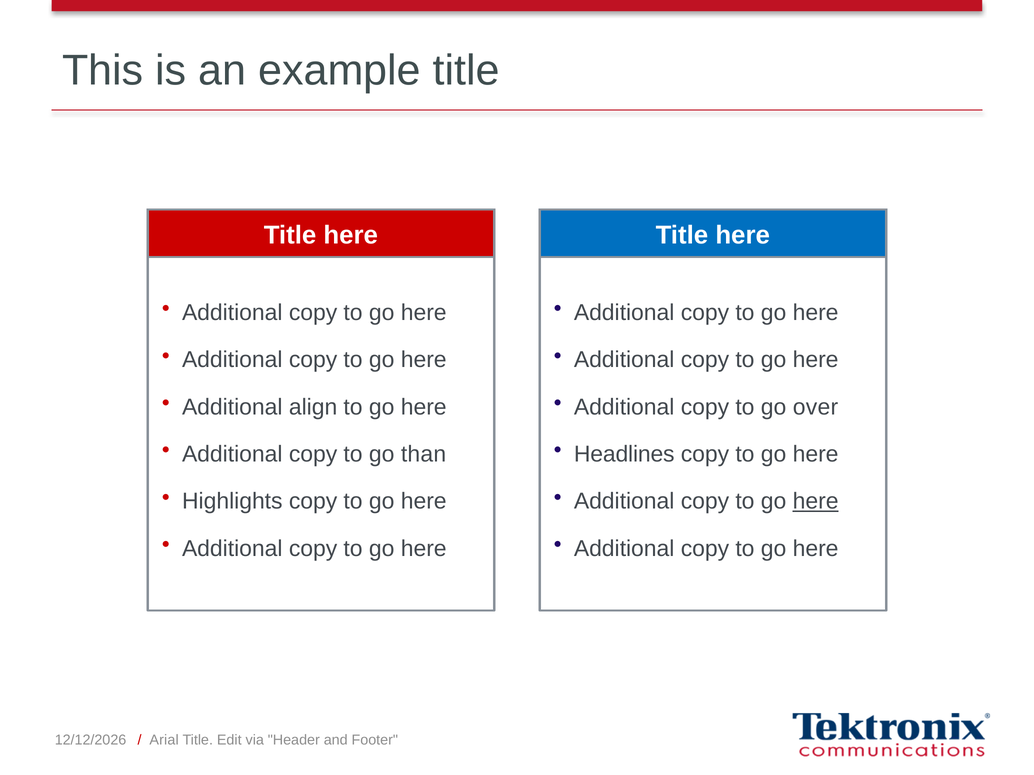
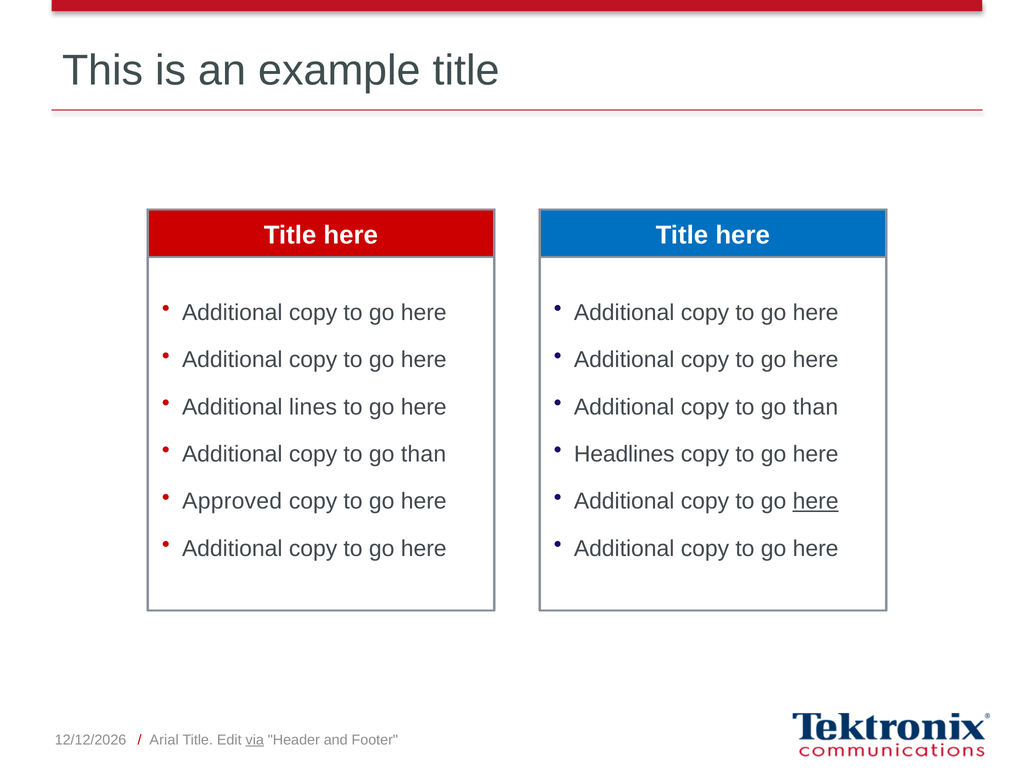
align: align -> lines (313, 407)
over: over -> than (815, 407)
Highlights: Highlights -> Approved (232, 502)
via underline: none -> present (255, 740)
